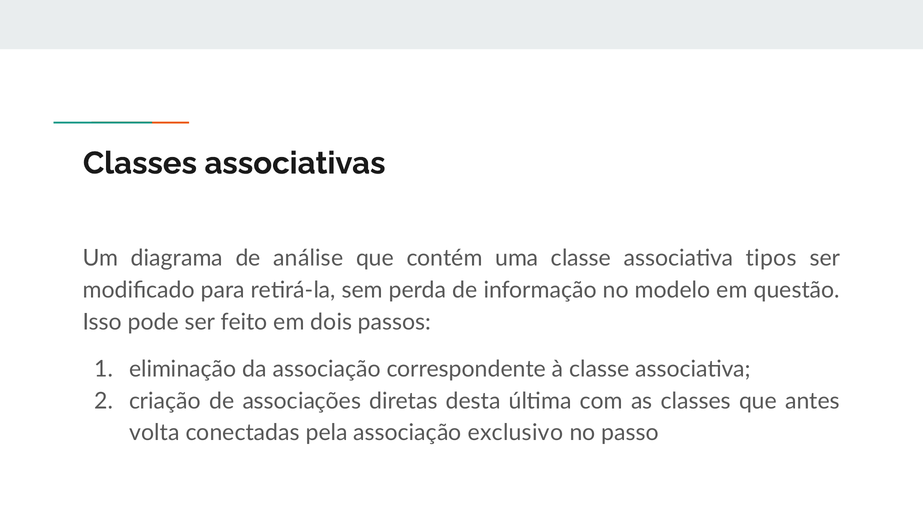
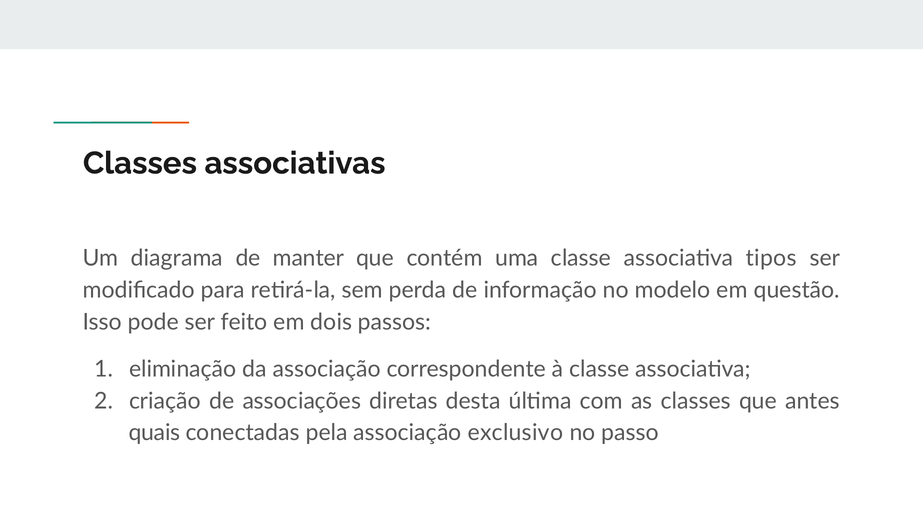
análise: análise -> manter (308, 258)
volta: volta -> quais (154, 433)
